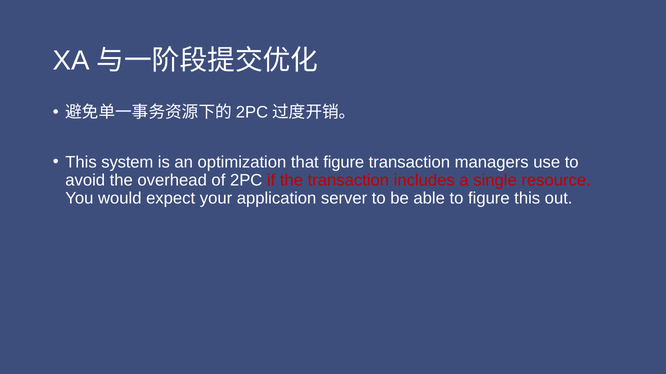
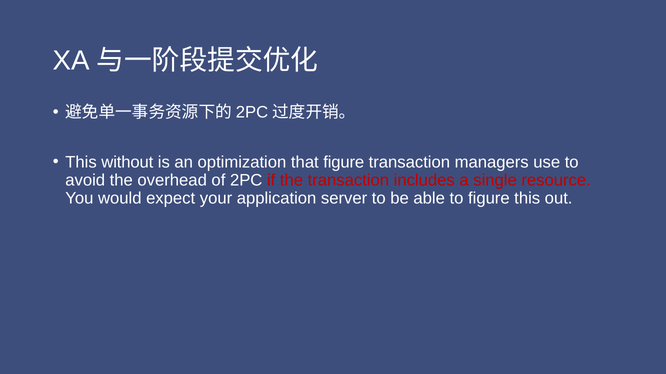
system: system -> without (127, 162)
